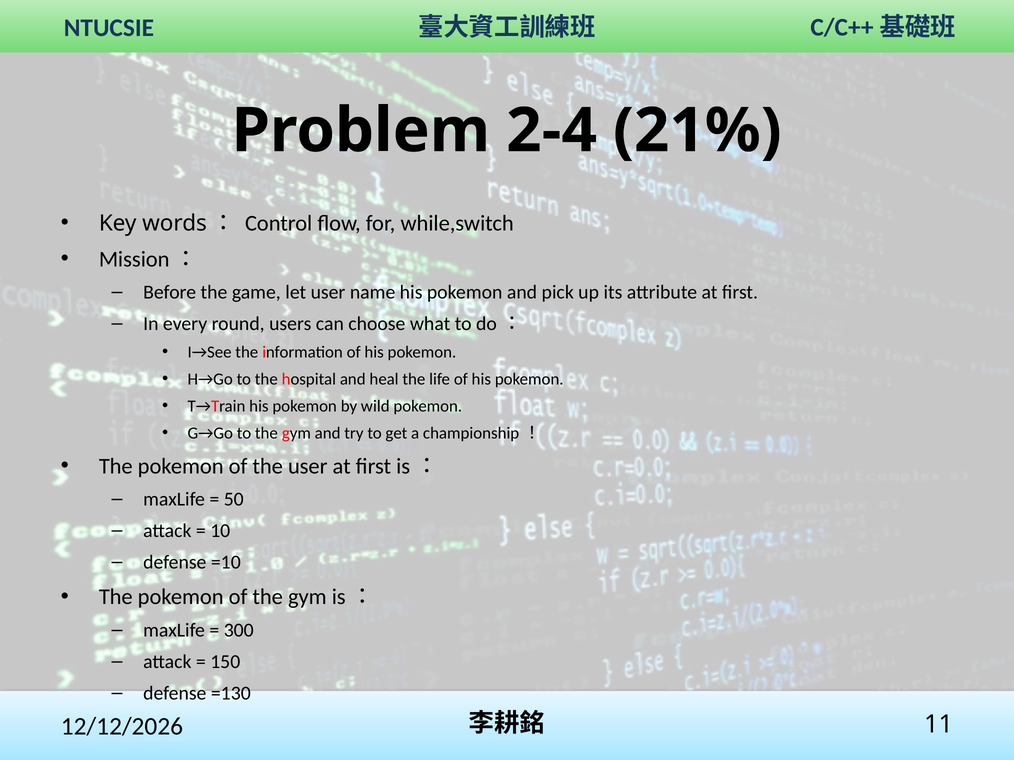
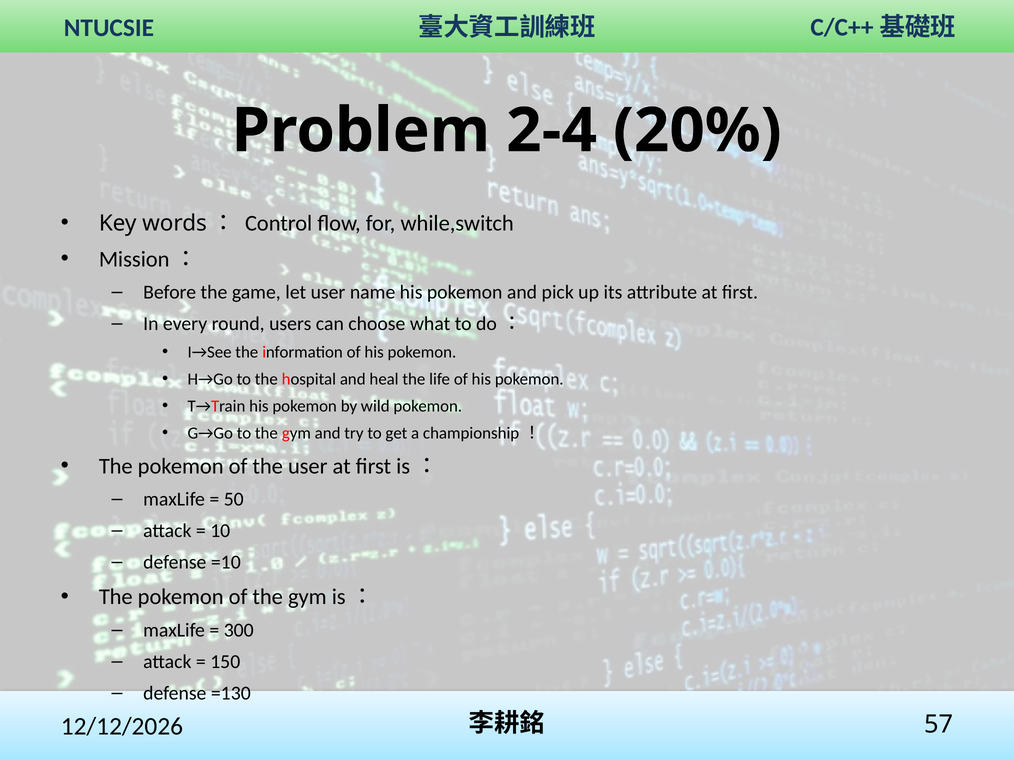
21%: 21% -> 20% (697, 131)
11: 11 -> 57 (939, 725)
